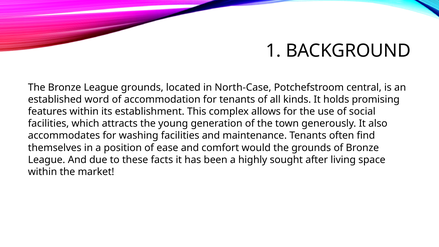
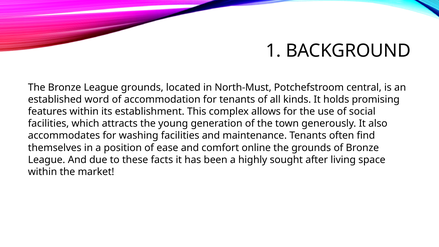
North-Case: North-Case -> North-Must (243, 87)
would: would -> online (256, 148)
